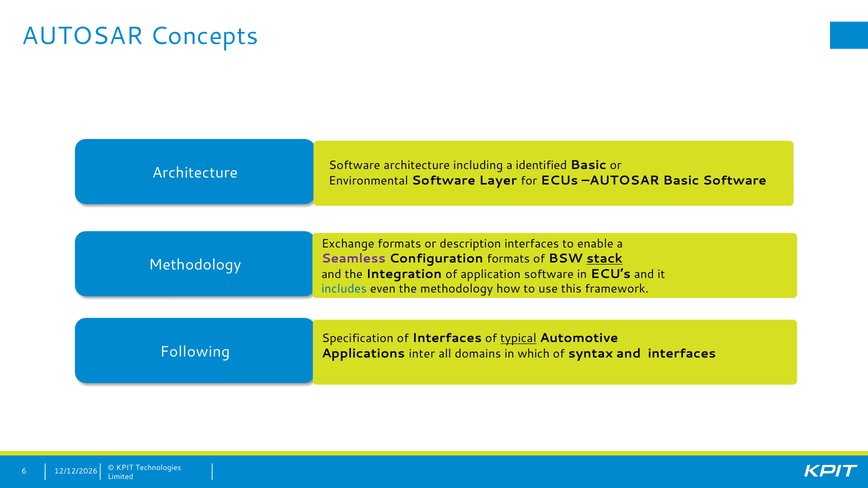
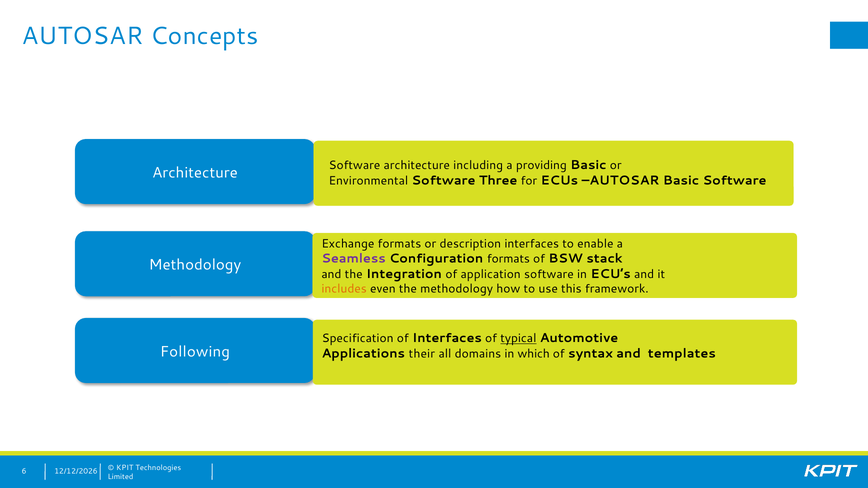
identified: identified -> providing (541, 165)
Layer: Layer -> Three (498, 180)
stack underline: present -> none (605, 259)
includes colour: blue -> orange (344, 289)
inter: inter -> their (422, 354)
and interfaces: interfaces -> templates (682, 354)
